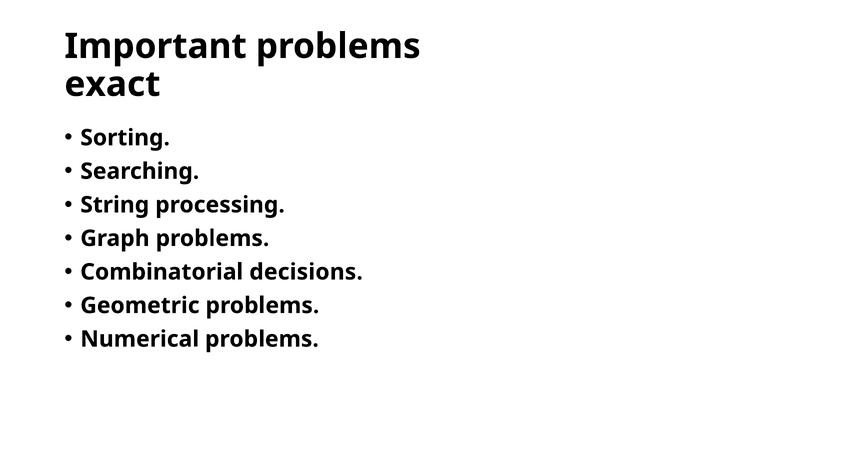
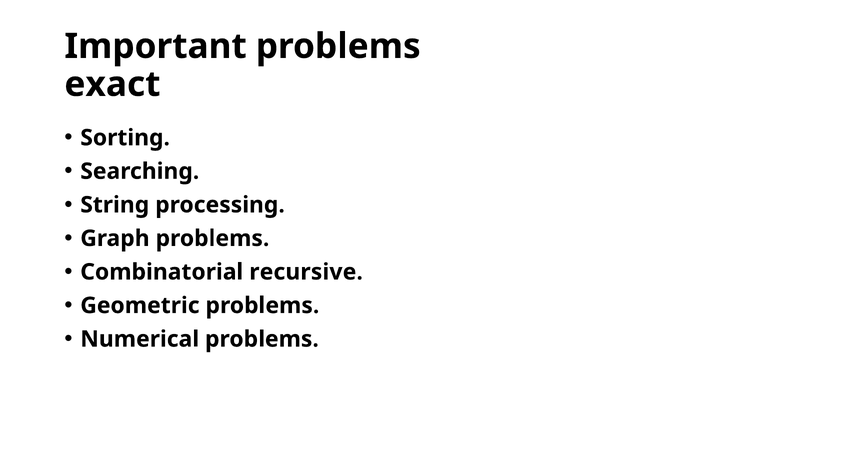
decisions: decisions -> recursive (306, 272)
